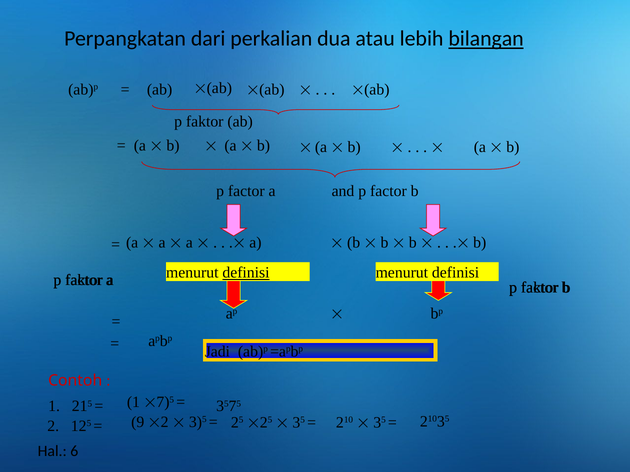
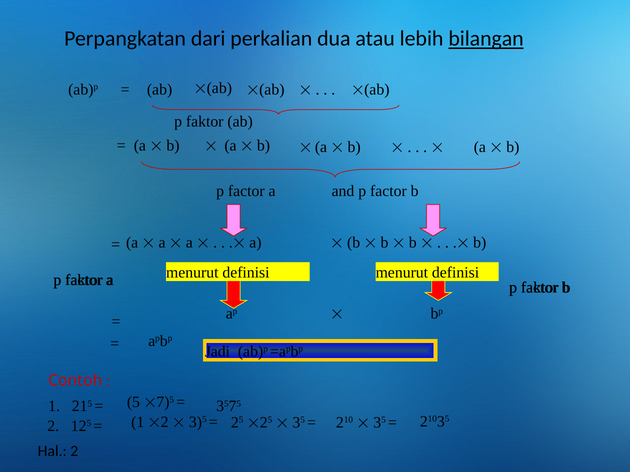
definisi underline: present -> none (246, 273)
1: 1 -> 5 (133, 403)
9: 9 -> 1 (138, 422)
Hal 6: 6 -> 2 (74, 452)
